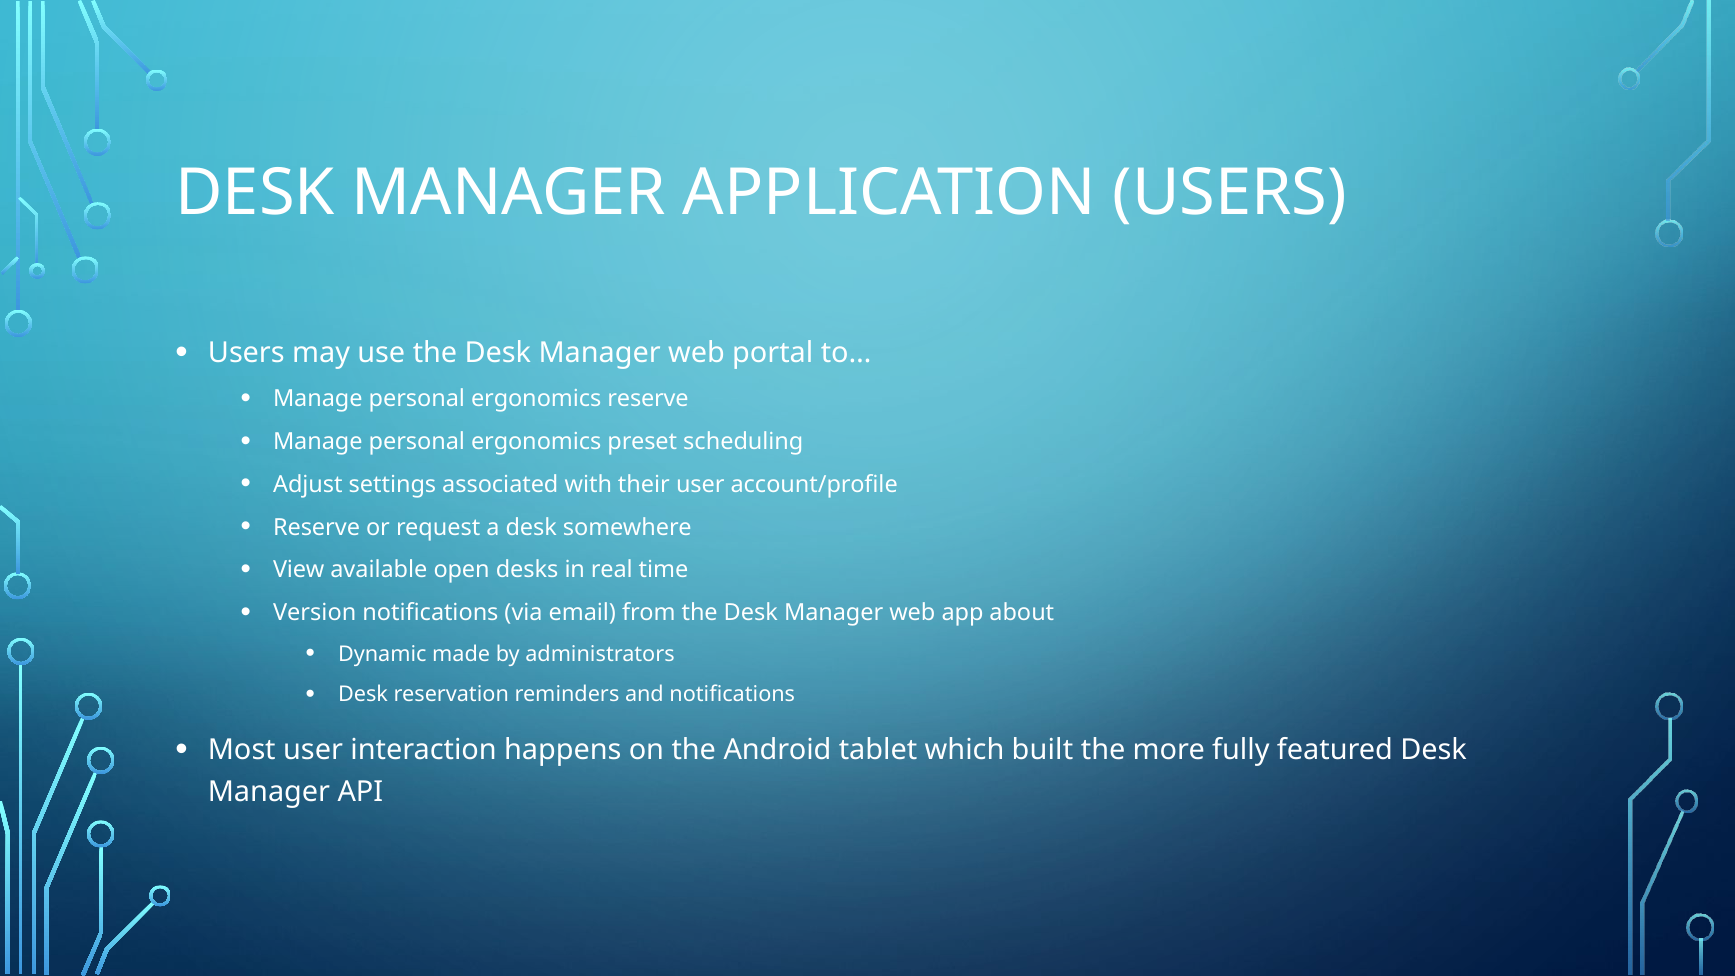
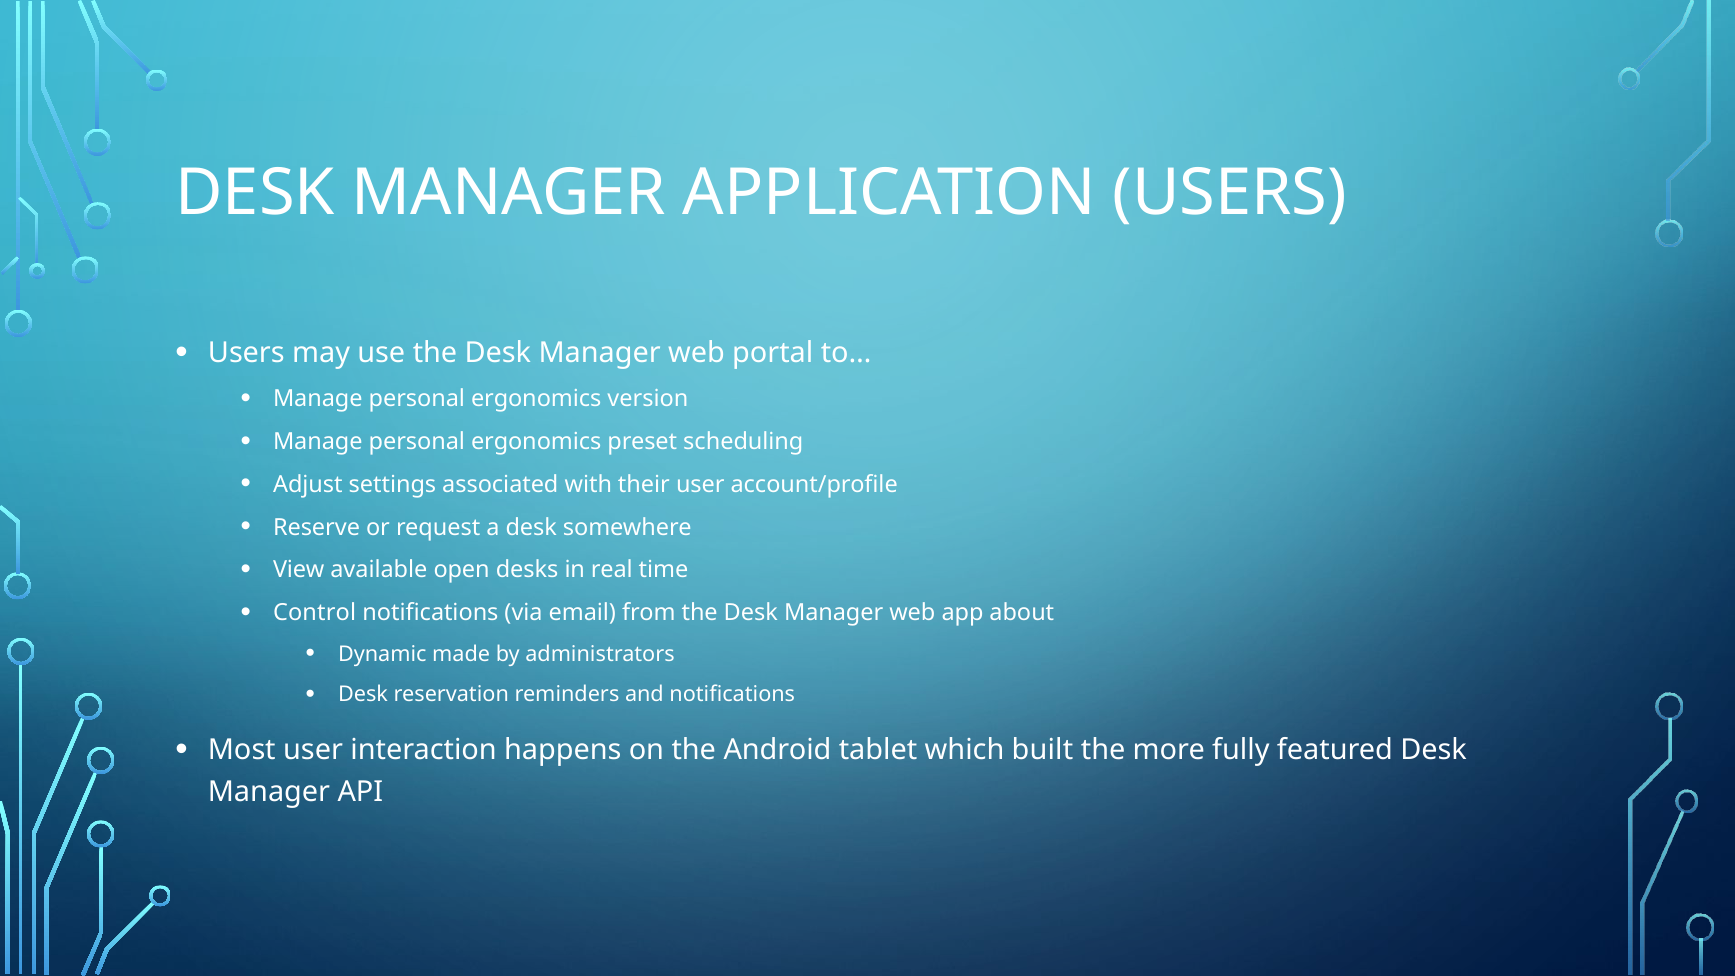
ergonomics reserve: reserve -> version (648, 399)
Version: Version -> Control (315, 613)
